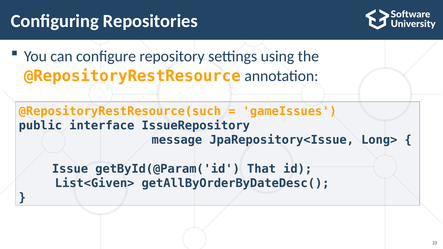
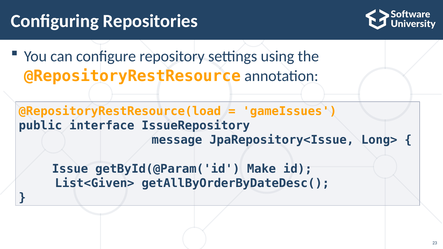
@RepositoryRestResource(such: @RepositoryRestResource(such -> @RepositoryRestResource(load (120, 111)
That: That -> Make (262, 169)
